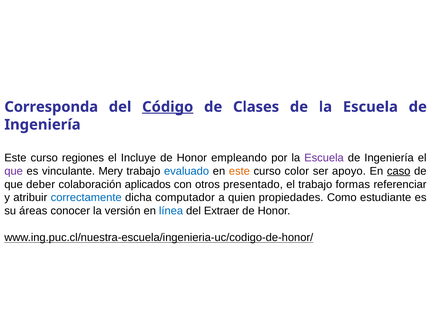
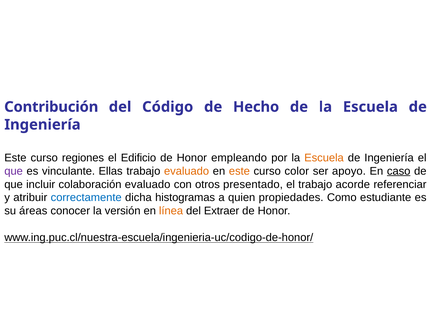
Corresponda: Corresponda -> Contribución (51, 107)
Código underline: present -> none (168, 107)
Clases: Clases -> Hecho (256, 107)
Incluye: Incluye -> Edificio (138, 158)
Escuela colour: purple -> orange (324, 158)
Mery: Mery -> Ellas (111, 171)
evaluado colour: blue -> orange (187, 171)
deber: deber -> incluir (41, 184)
colaboración aplicados: aplicados -> evaluado (148, 184)
formas: formas -> acorde (353, 184)
computador: computador -> histogramas (185, 198)
línea colour: blue -> orange (171, 211)
